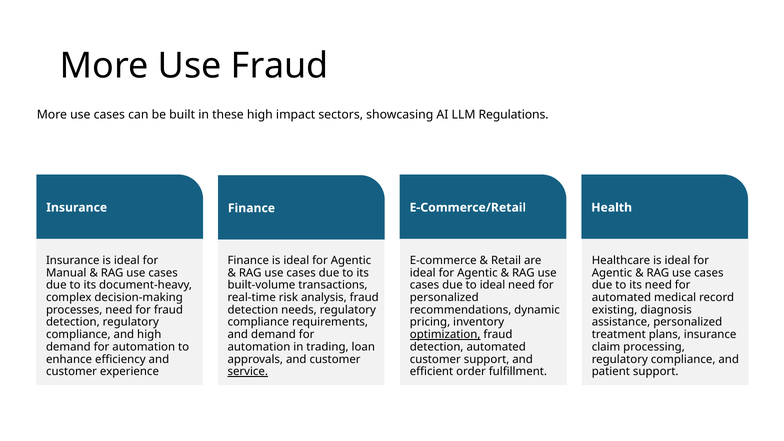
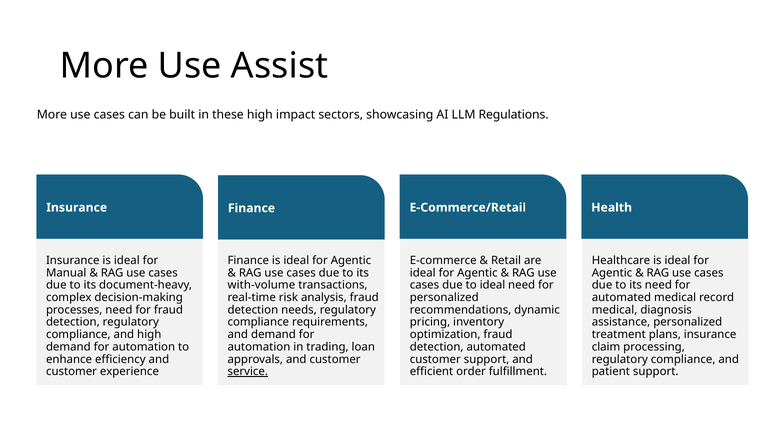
Use Fraud: Fraud -> Assist (280, 66)
built-volume: built-volume -> with-volume (261, 285)
existing: existing -> medical (615, 310)
optimization underline: present -> none (445, 335)
